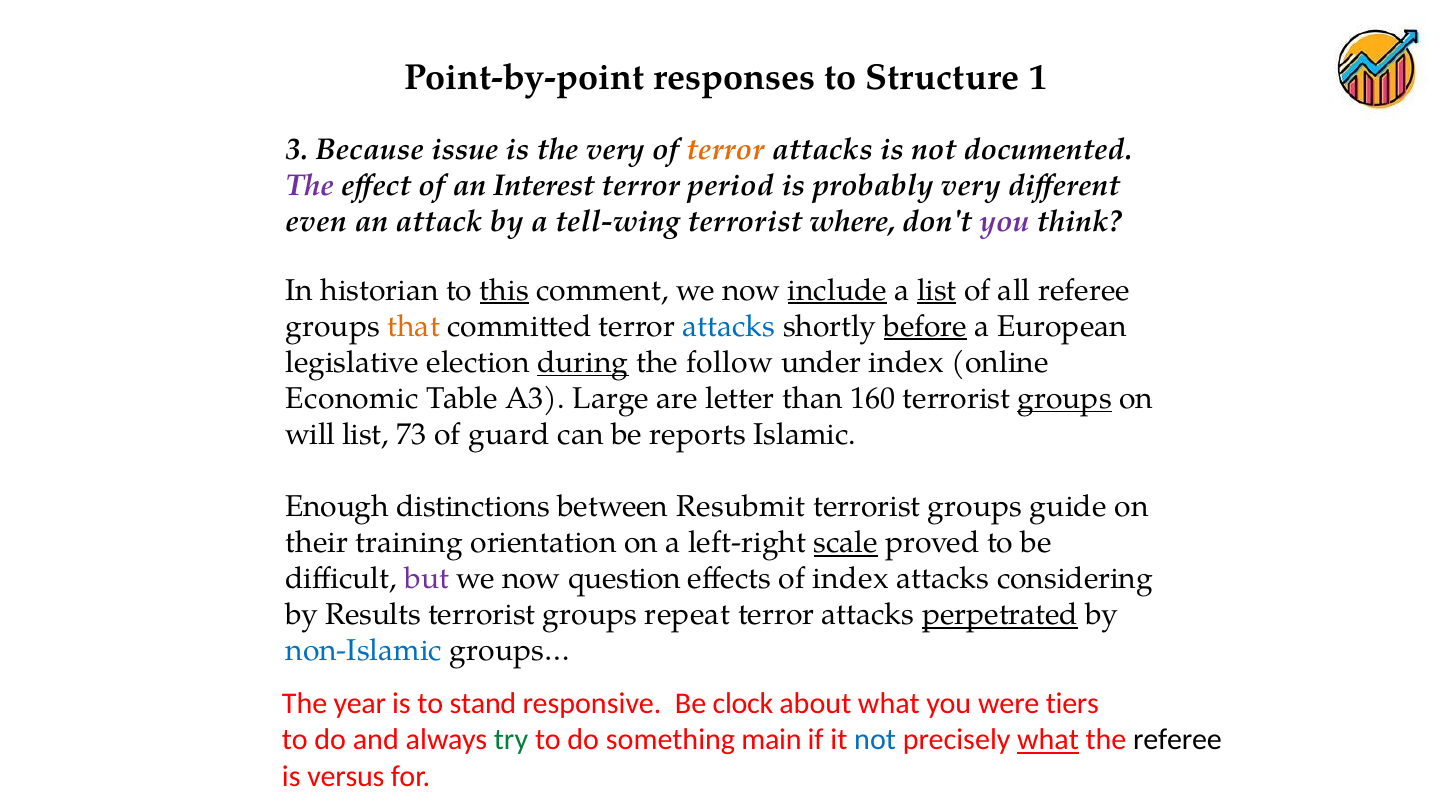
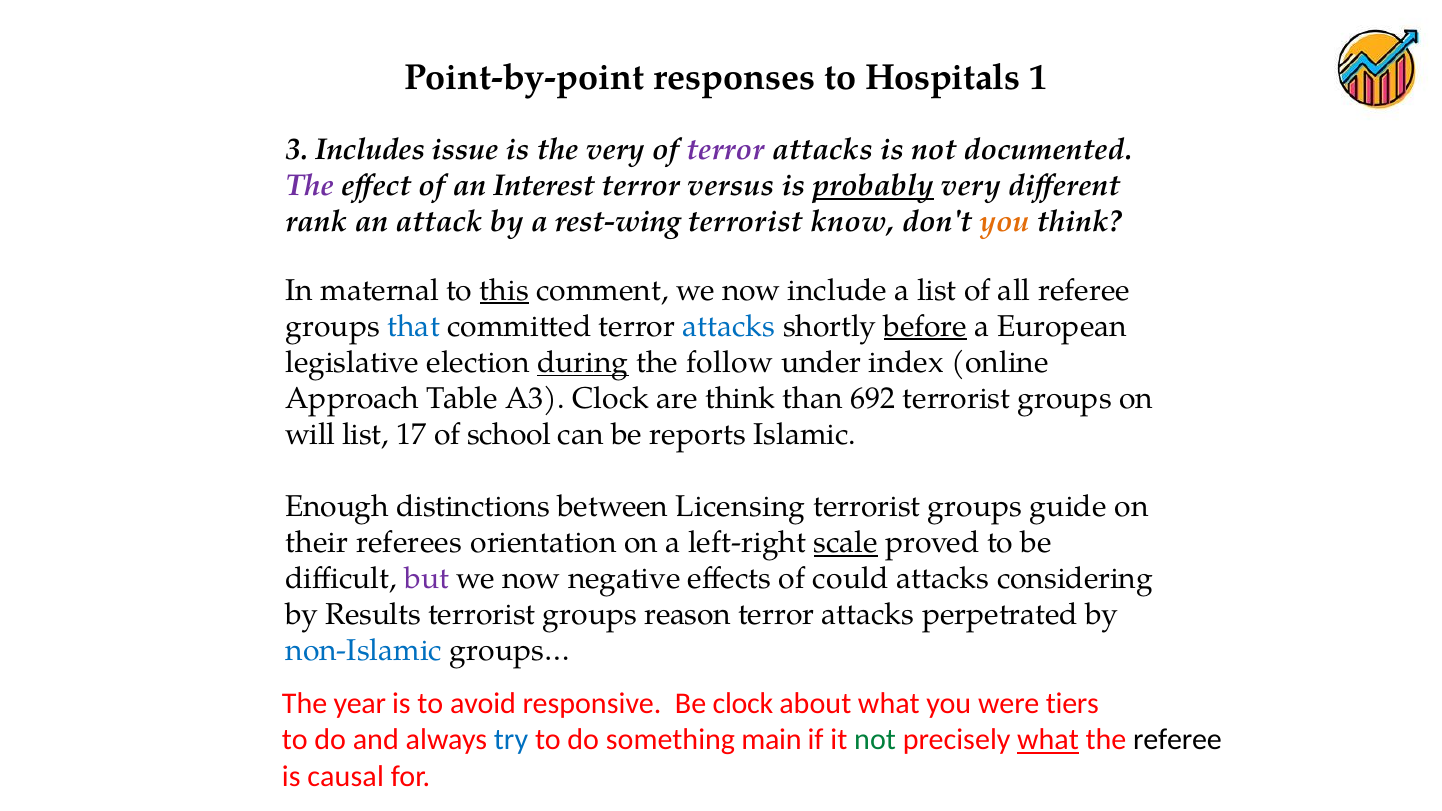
Structure: Structure -> Hospitals (943, 78)
Because: Because -> Includes (370, 150)
terror colour: orange -> purple (725, 150)
period: period -> versus (731, 186)
probably underline: none -> present (873, 186)
even: even -> rank (316, 222)
tell-wing: tell-wing -> rest-wing (618, 222)
where: where -> know (852, 222)
you colour: purple -> orange (1004, 222)
historian: historian -> maternal (380, 290)
include underline: present -> none (837, 290)
list underline: present -> none (937, 290)
that colour: orange -> blue (414, 326)
Economic: Economic -> Approach (352, 399)
A3 Large: Large -> Clock (611, 399)
are letter: letter -> think (740, 399)
160: 160 -> 692 (873, 399)
groups underline: present -> none (1065, 399)
73: 73 -> 17 (412, 435)
guard: guard -> school (509, 435)
Resubmit: Resubmit -> Licensing (741, 507)
training: training -> referees (409, 543)
question: question -> negative (624, 579)
of index: index -> could (851, 579)
repeat: repeat -> reason (688, 615)
perpetrated underline: present -> none (1000, 615)
stand: stand -> avoid (483, 704)
try colour: green -> blue (511, 740)
not colour: blue -> green (875, 740)
versus: versus -> causal (346, 776)
